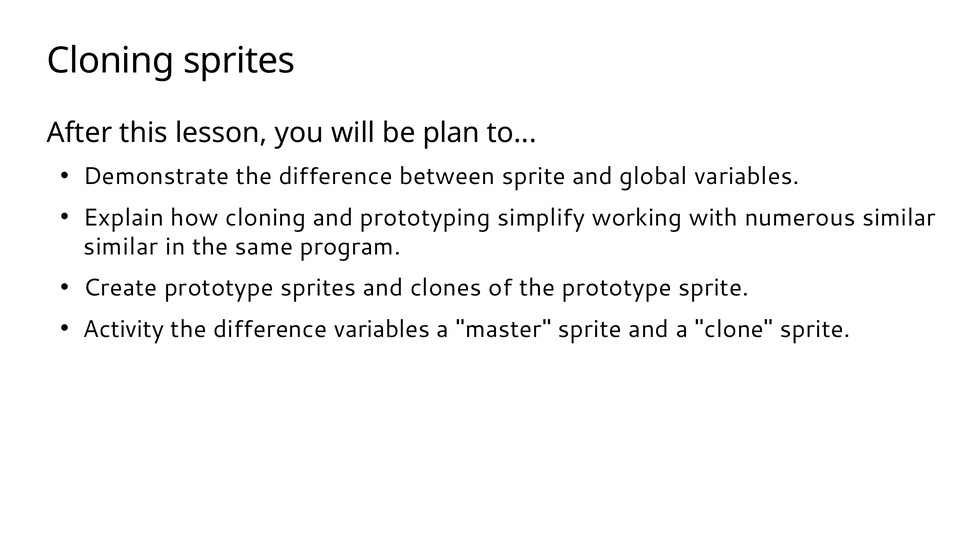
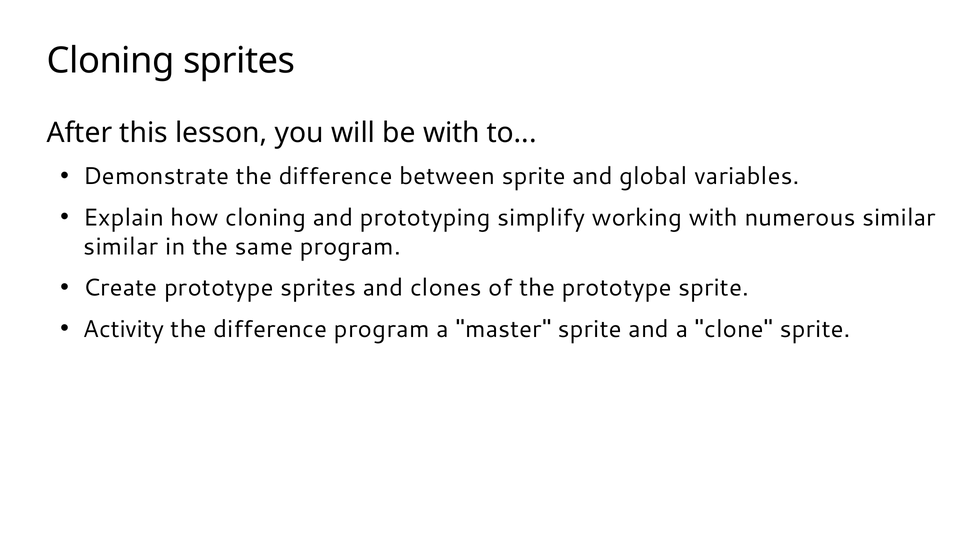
be plan: plan -> with (451, 133)
difference variables: variables -> program (382, 329)
